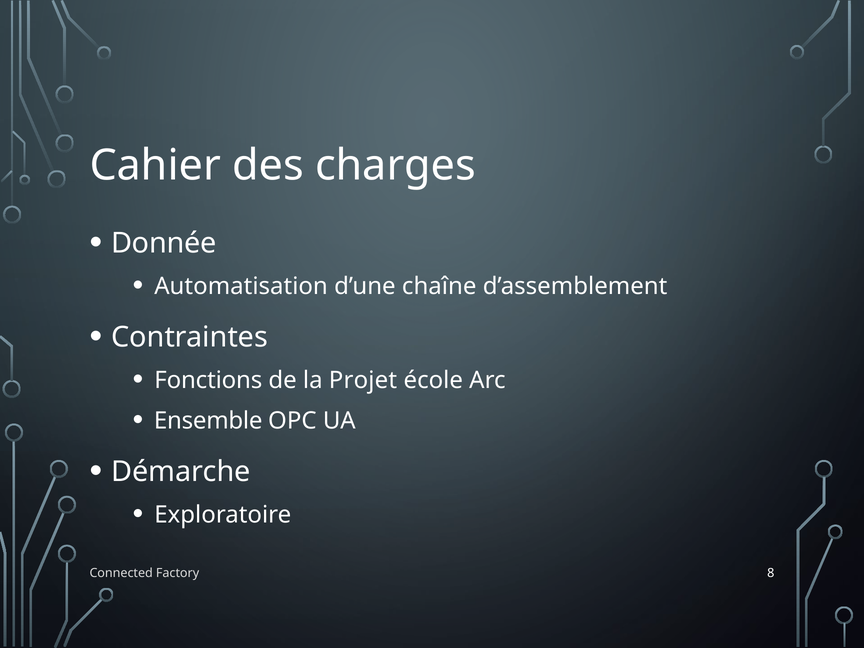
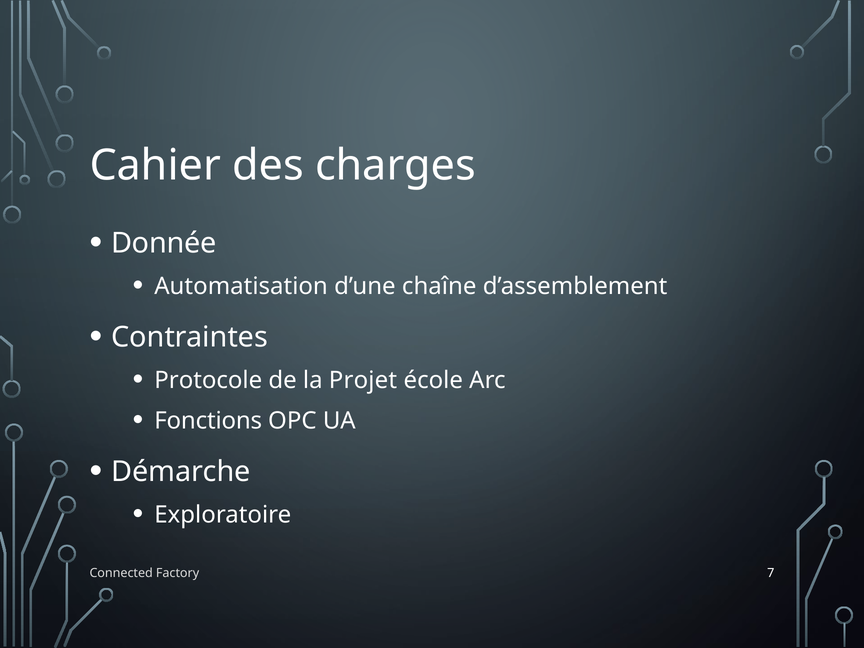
Fonctions: Fonctions -> Protocole (208, 380)
Ensemble: Ensemble -> Fonctions (208, 421)
8: 8 -> 7 (771, 573)
